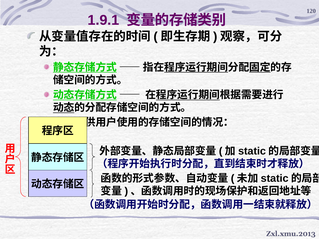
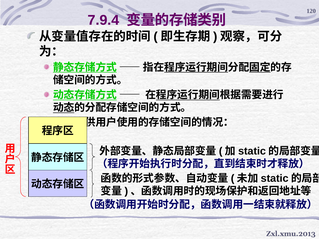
1.9.1: 1.9.1 -> 7.9.4 (103, 20)
